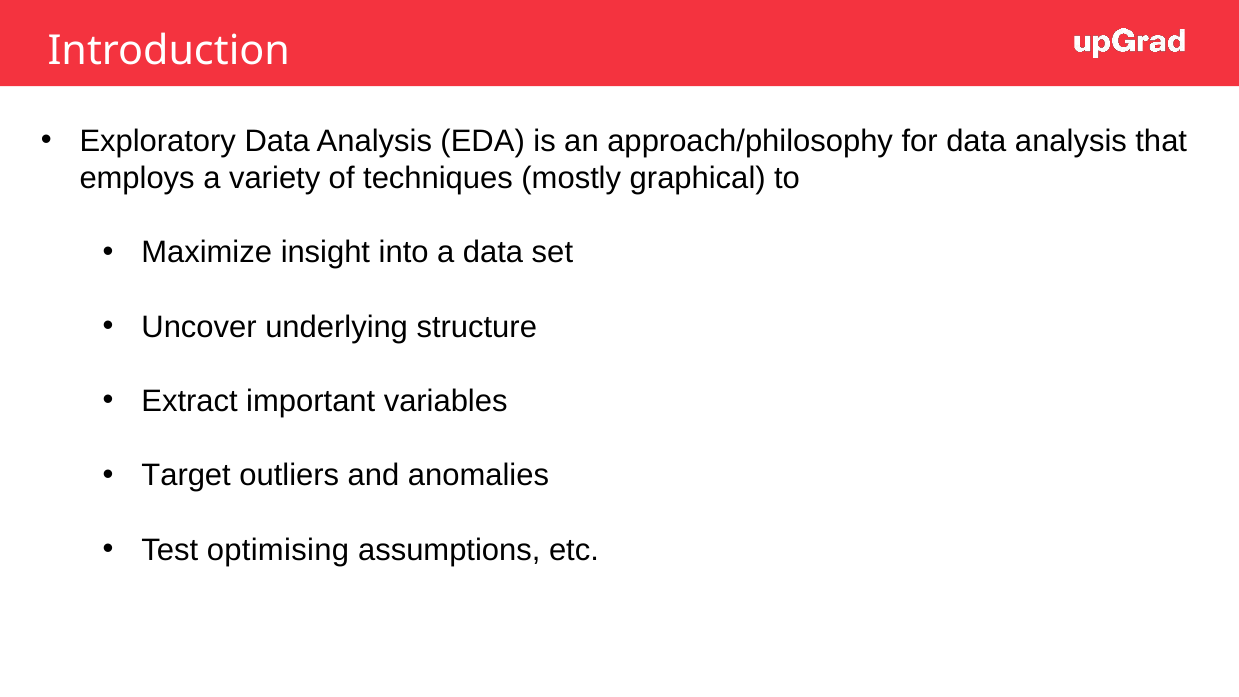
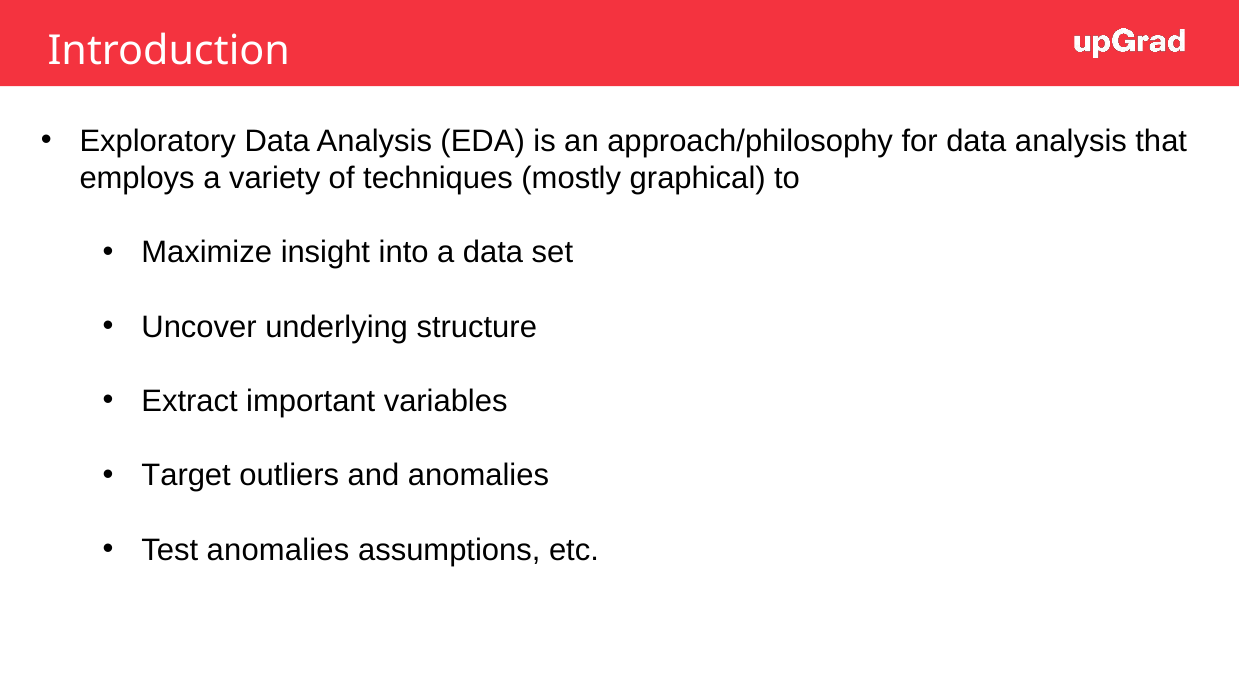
Test optimising: optimising -> anomalies (278, 550)
